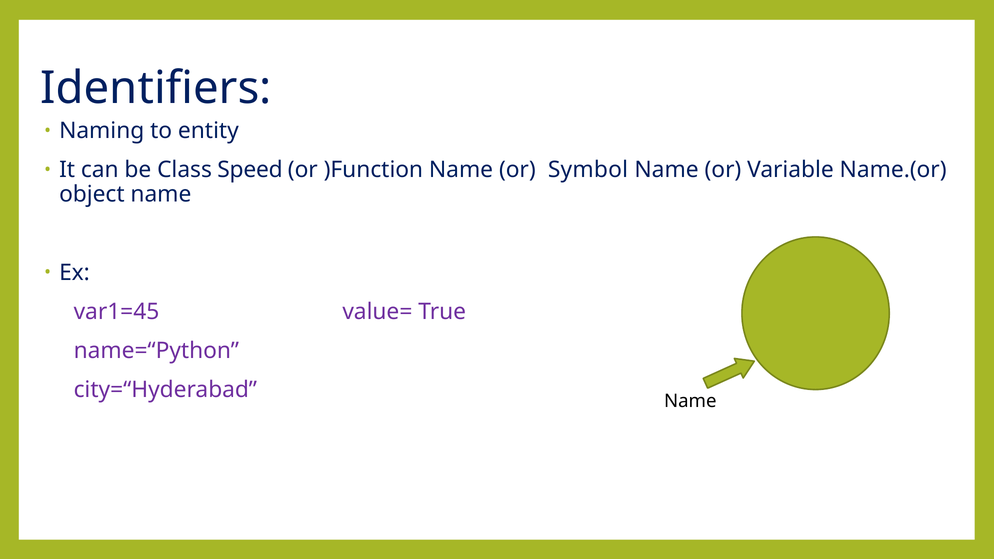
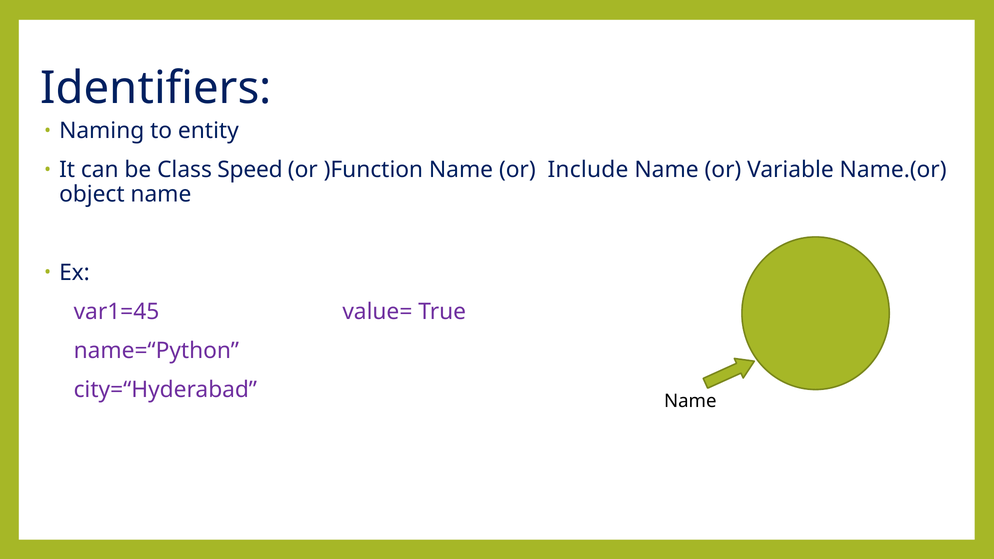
Symbol: Symbol -> Include (588, 170)
